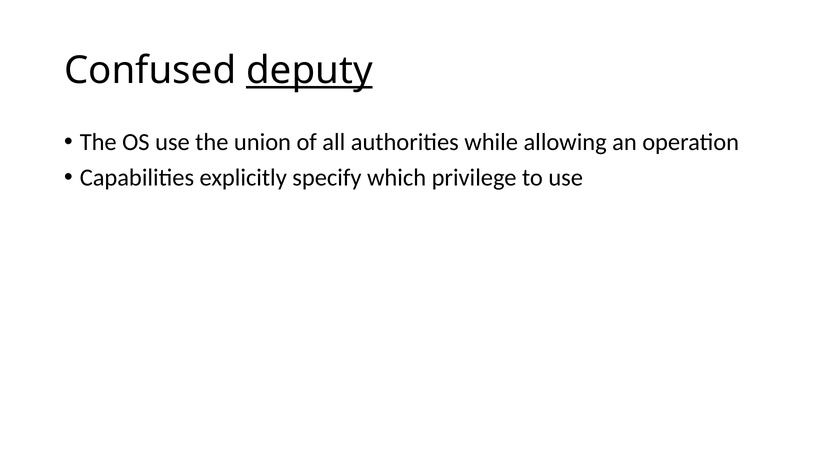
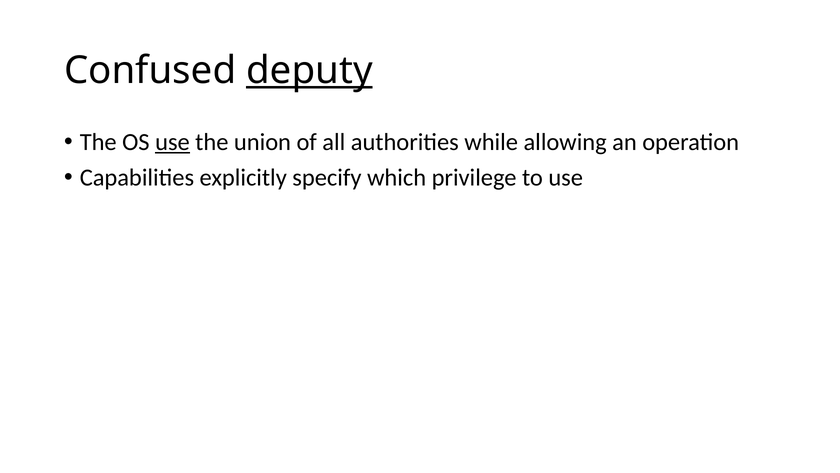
use underline: none -> present (172, 142)
